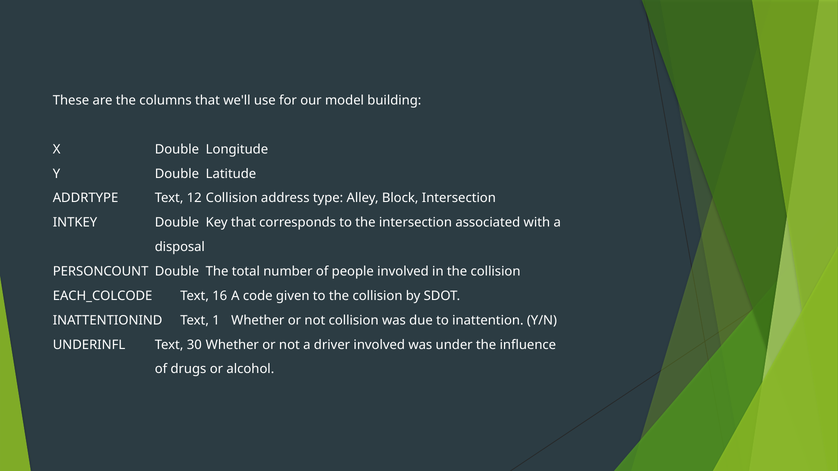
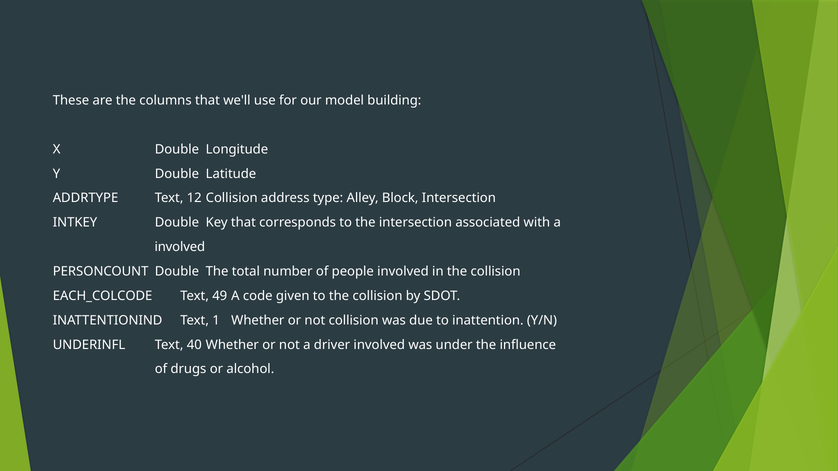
disposal: disposal -> involved (180, 247)
16: 16 -> 49 (220, 296)
30: 30 -> 40 (194, 345)
